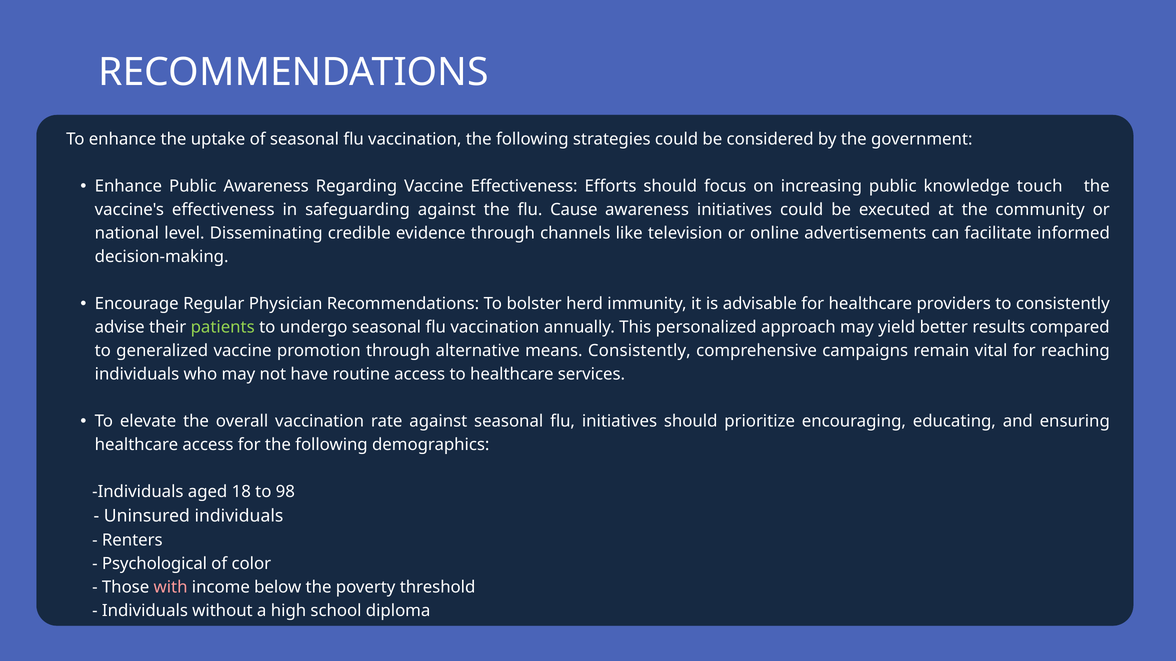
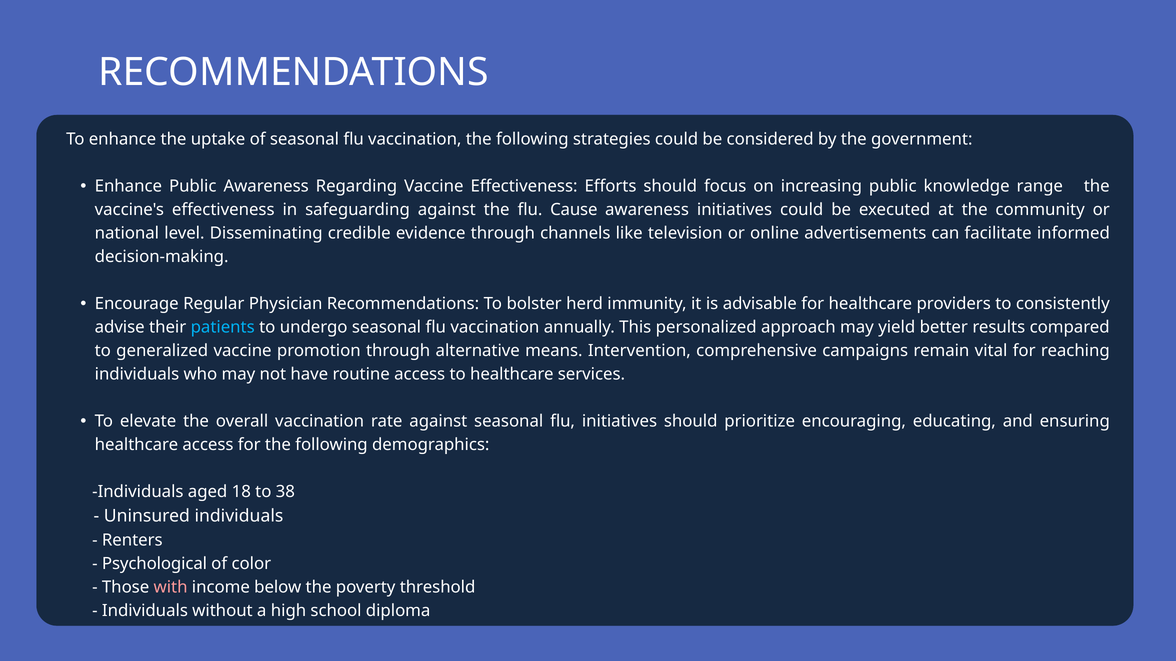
touch: touch -> range (1040, 187)
patients colour: light green -> light blue (223, 328)
means Consistently: Consistently -> Intervention (639, 351)
98: 98 -> 38 (285, 492)
